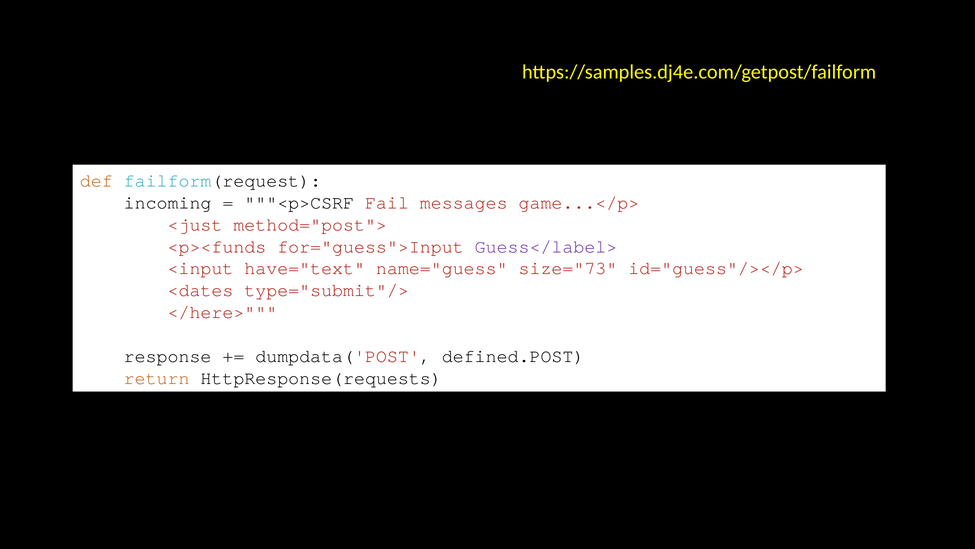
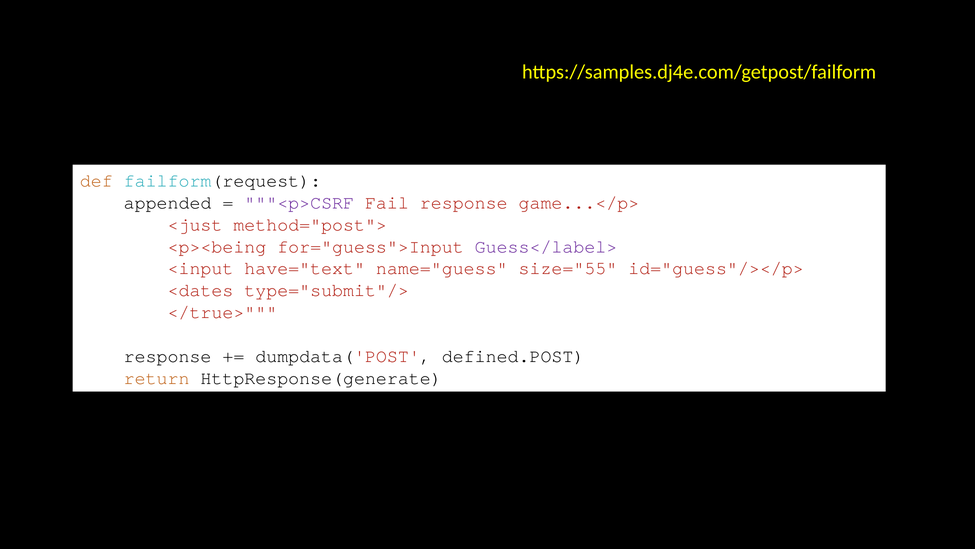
incoming: incoming -> appended (168, 202)
<p>CSRF colour: black -> purple (299, 202)
Fail messages: messages -> response (464, 202)
<p><funds: <p><funds -> <p><being (217, 246)
size="73: size="73 -> size="55 (568, 268)
</here>: </here> -> </true> (222, 312)
HttpResponse(requests: HttpResponse(requests -> HttpResponse(generate (321, 378)
